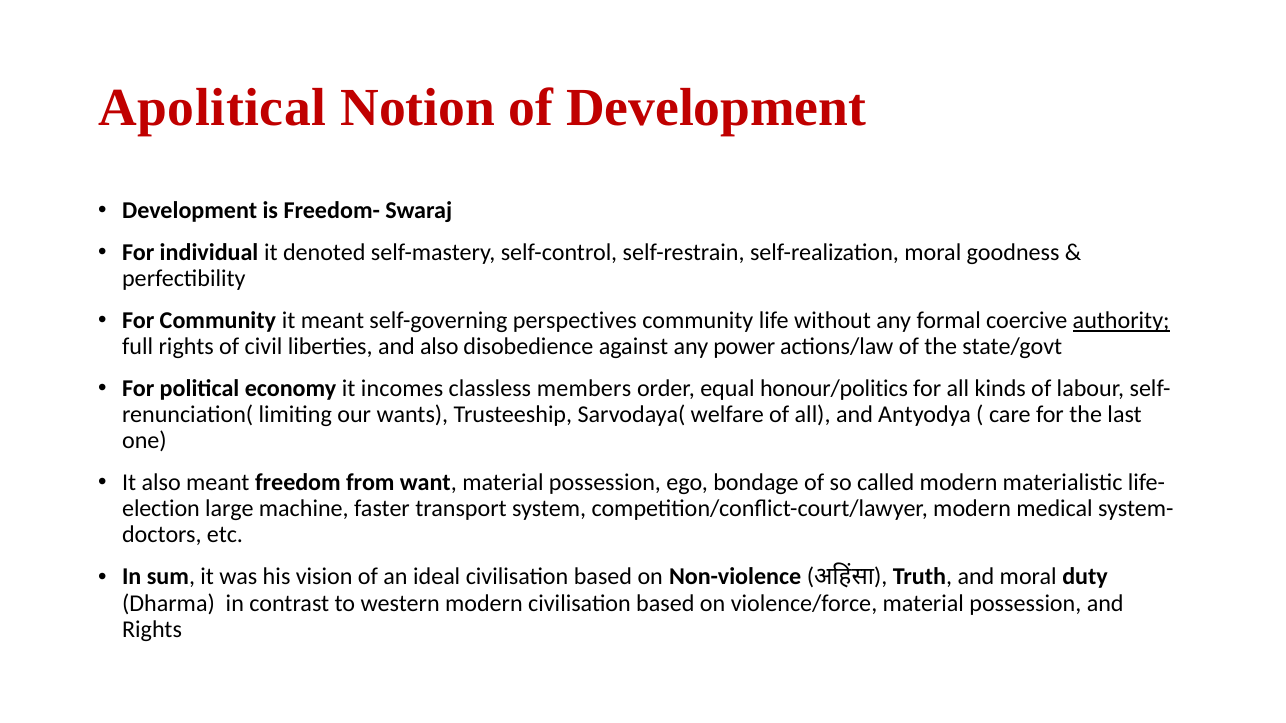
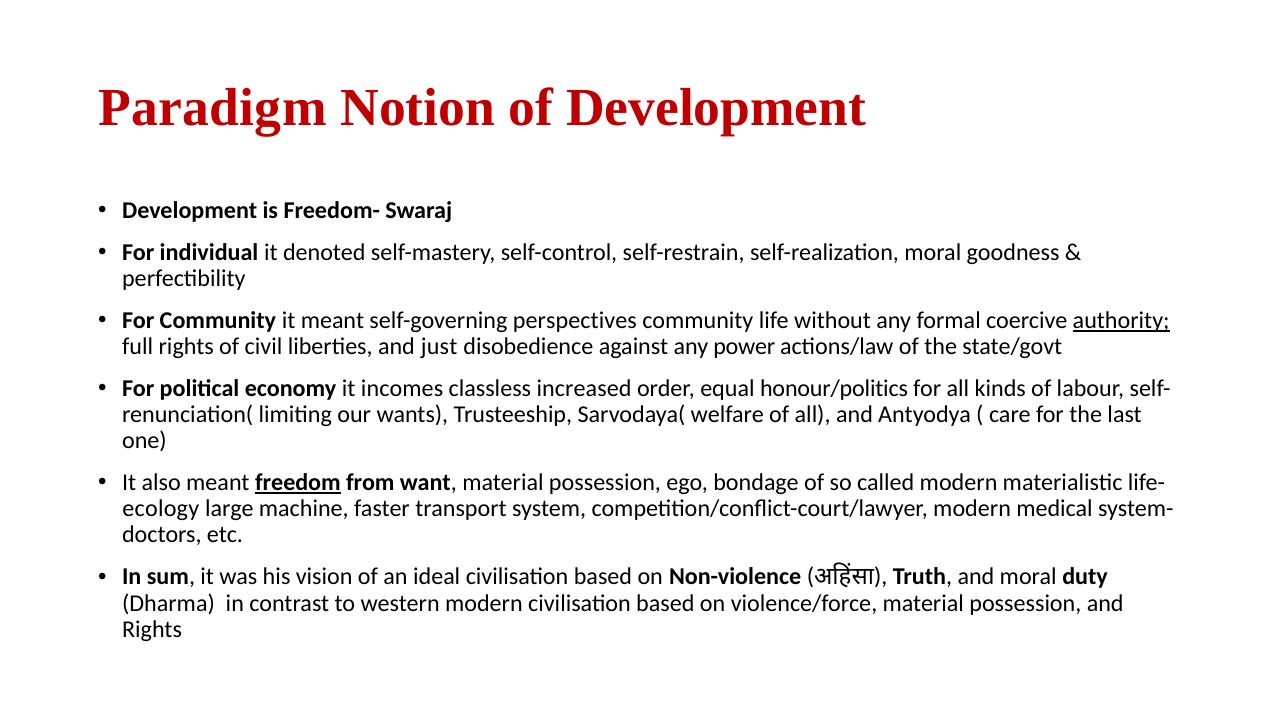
Apolitical: Apolitical -> Paradigm (212, 108)
and also: also -> just (439, 347)
members: members -> increased (584, 389)
freedom underline: none -> present (298, 483)
election: election -> ecology (161, 509)
